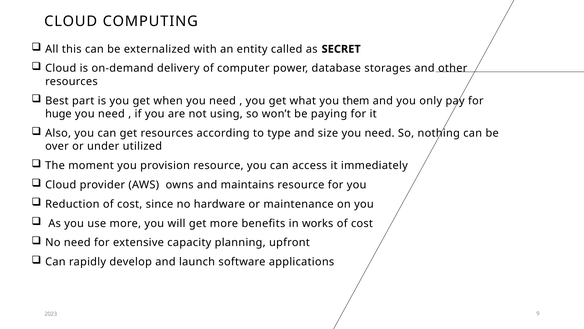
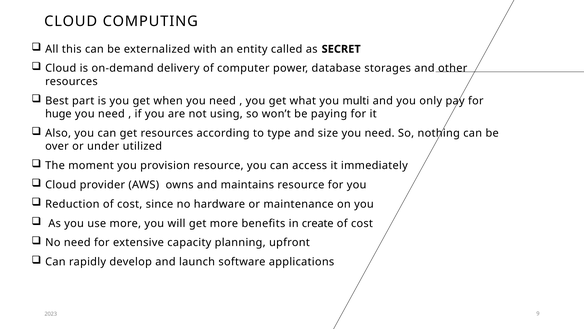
them: them -> multi (356, 101)
works: works -> create (318, 223)
